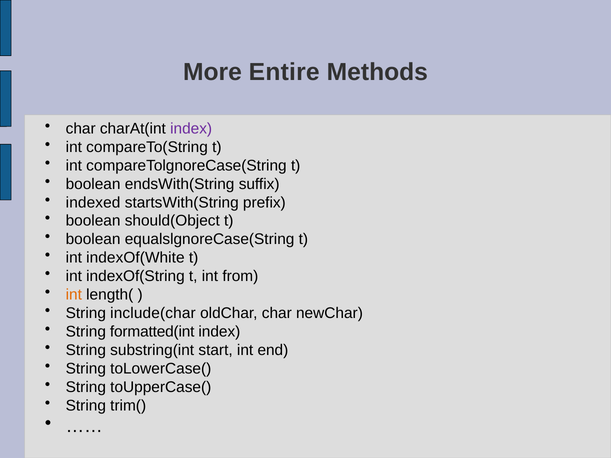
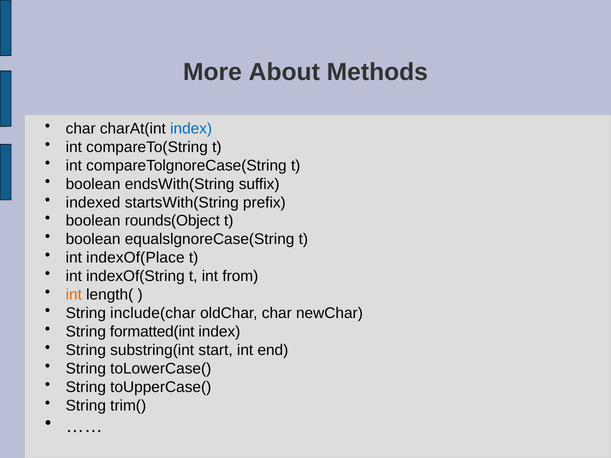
Entire: Entire -> About (284, 72)
index colour: purple -> blue (191, 129)
should(Object: should(Object -> rounds(Object (172, 221)
indexOf(White: indexOf(White -> indexOf(Place (135, 258)
